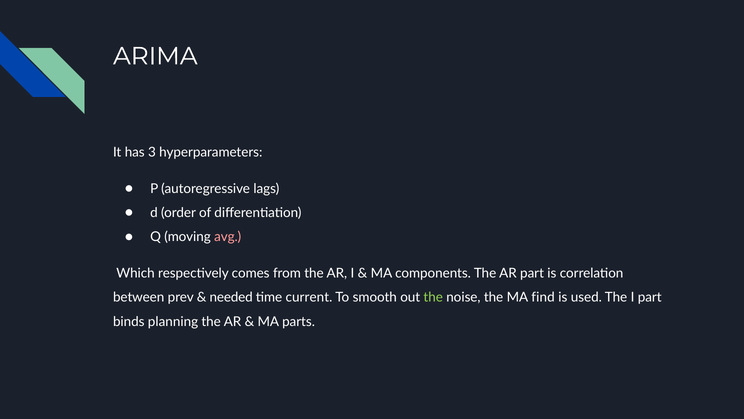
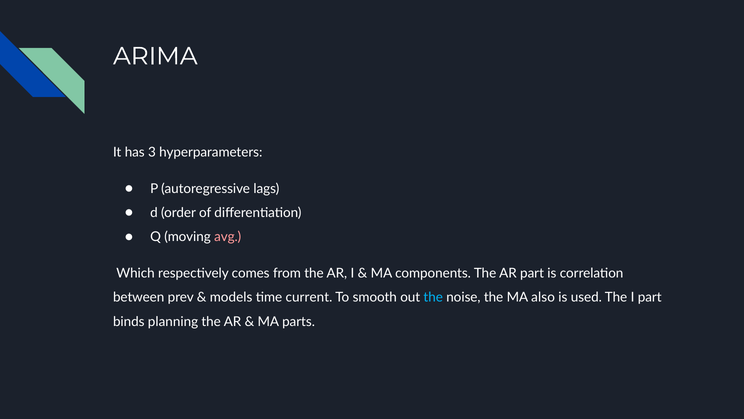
needed: needed -> models (231, 297)
the colour: light green -> light blue (433, 297)
find: find -> also (543, 297)
